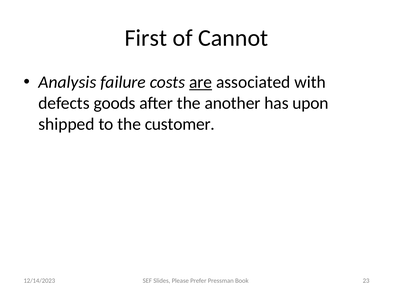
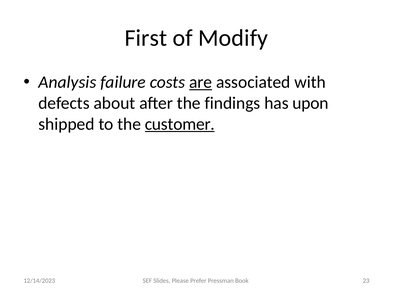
Cannot: Cannot -> Modify (233, 38)
goods: goods -> about (114, 103)
another: another -> findings (232, 103)
customer underline: none -> present (180, 124)
